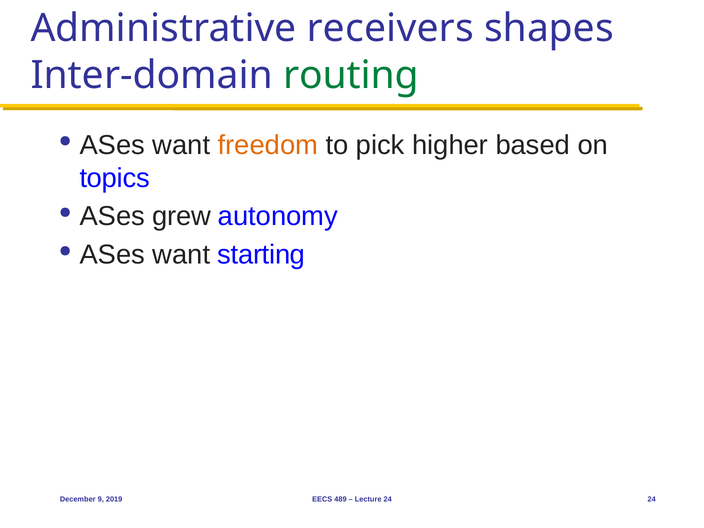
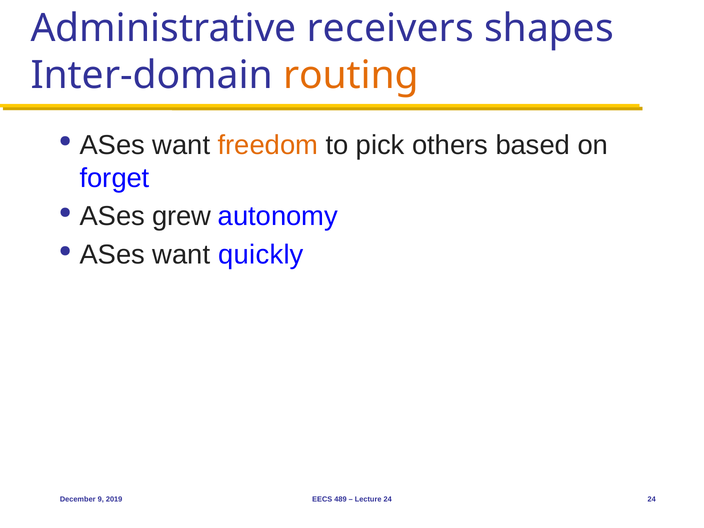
routing colour: green -> orange (351, 75)
higher: higher -> others (450, 145)
topics: topics -> forget (115, 178)
starting: starting -> quickly (261, 255)
